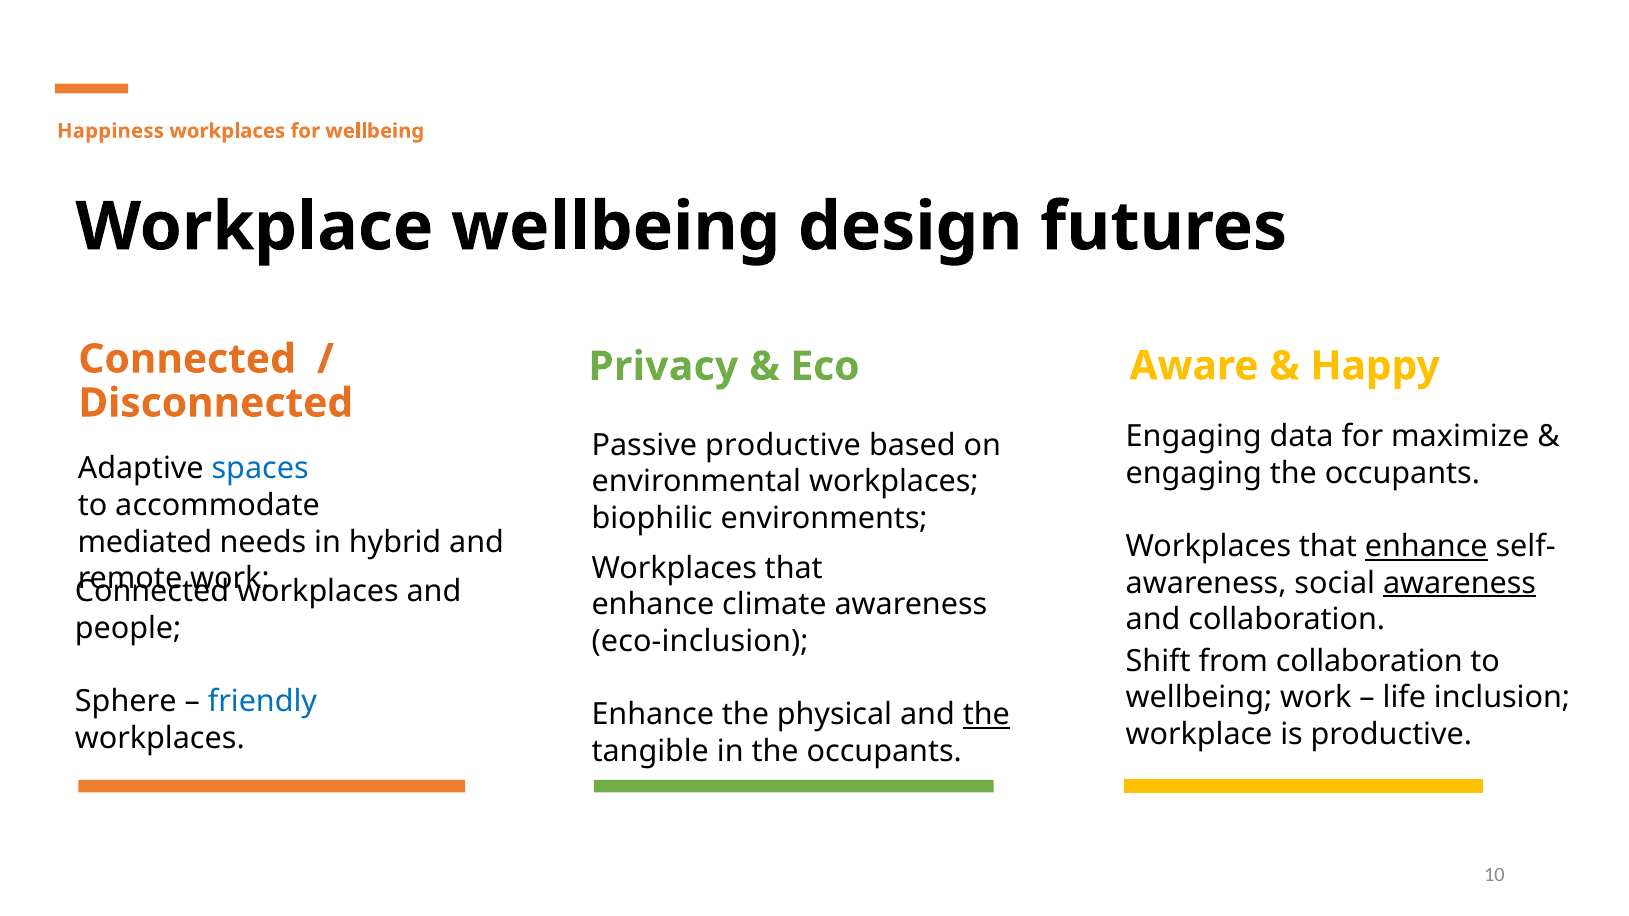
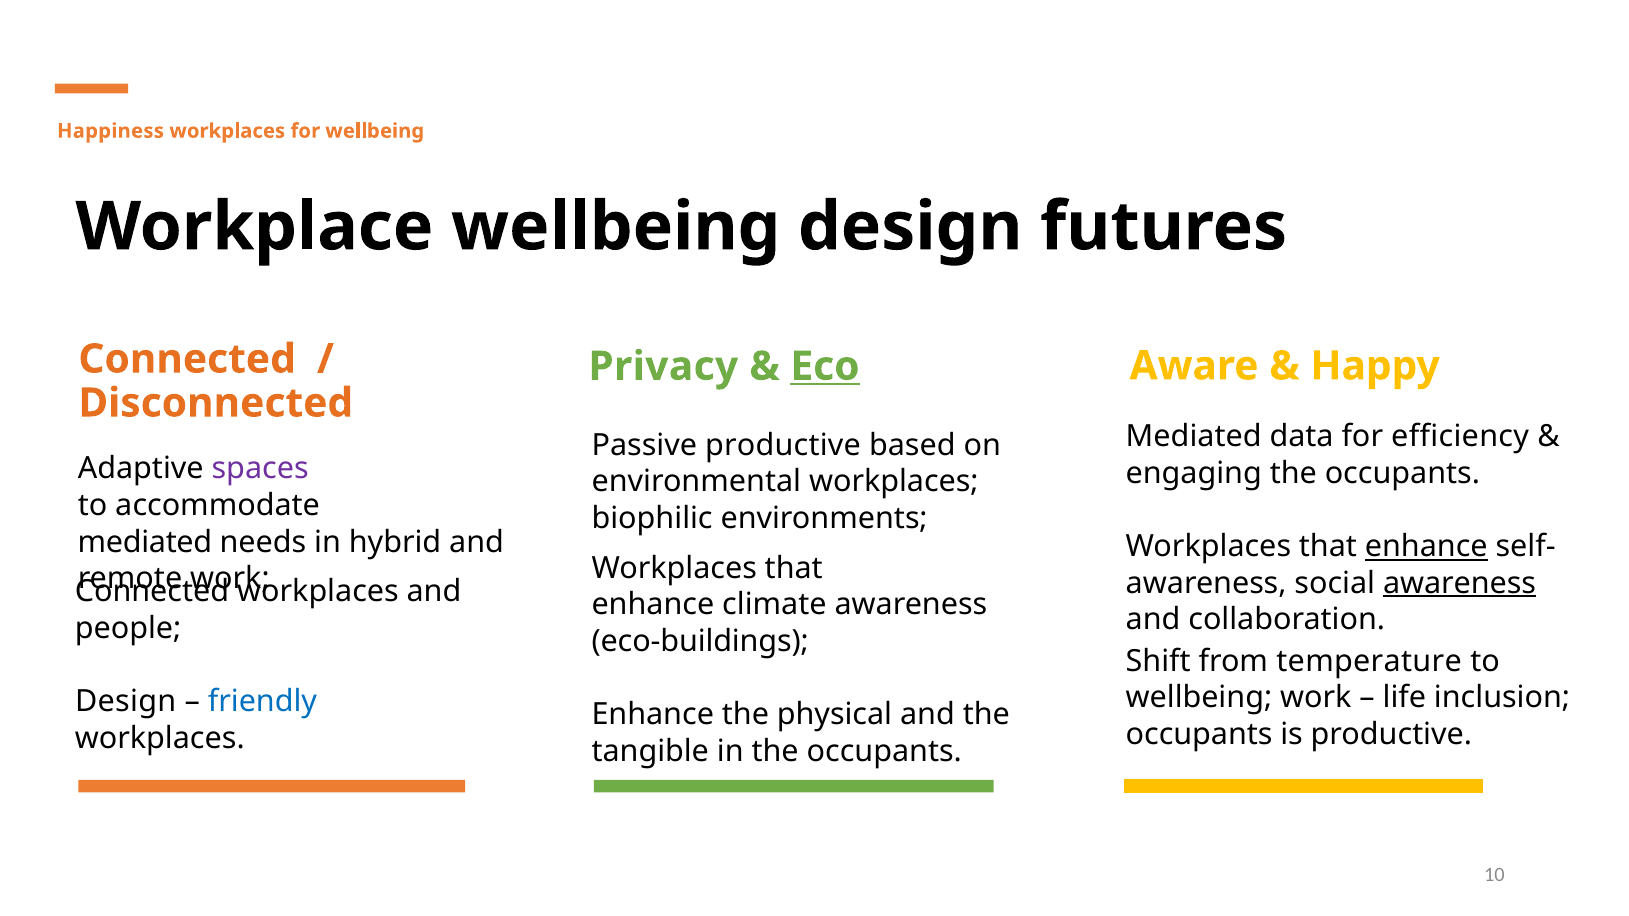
Eco underline: none -> present (825, 366)
Engaging: Engaging -> Mediated (1194, 437)
maximize: maximize -> efficiency (1460, 437)
spaces colour: blue -> purple (260, 469)
eco-inclusion: eco-inclusion -> eco-buildings (700, 642)
from collaboration: collaboration -> temperature (1369, 661)
Sphere: Sphere -> Design (126, 702)
the underline: present -> none (986, 715)
workplace: workplace -> occupants (1199, 735)
